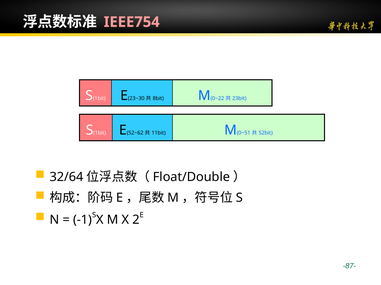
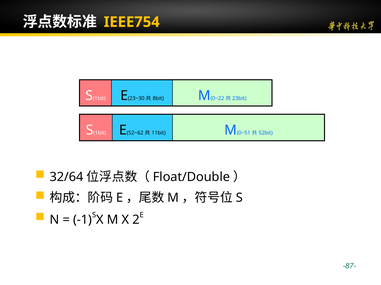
IEEE754 colour: pink -> yellow (132, 22)
